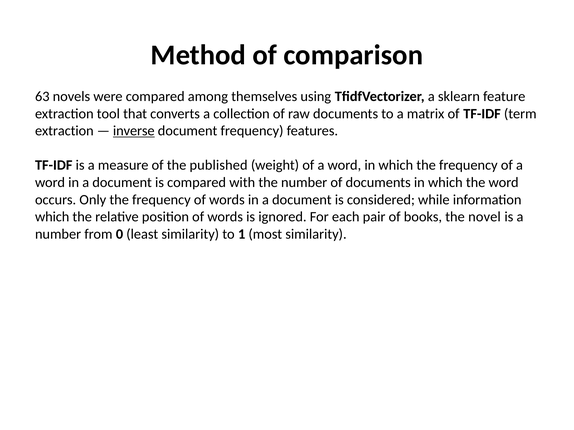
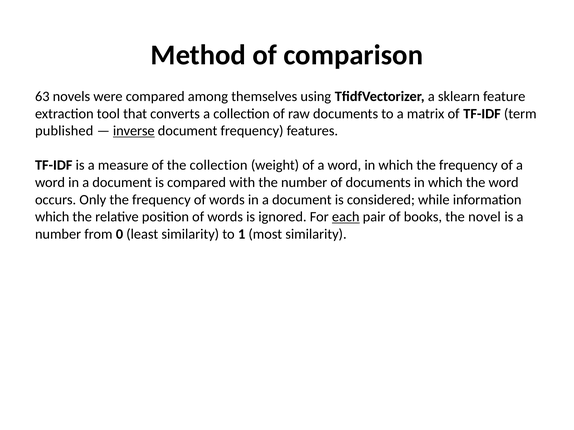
extraction: extraction -> published (64, 131)
the published: published -> collection (219, 165)
each underline: none -> present (346, 217)
